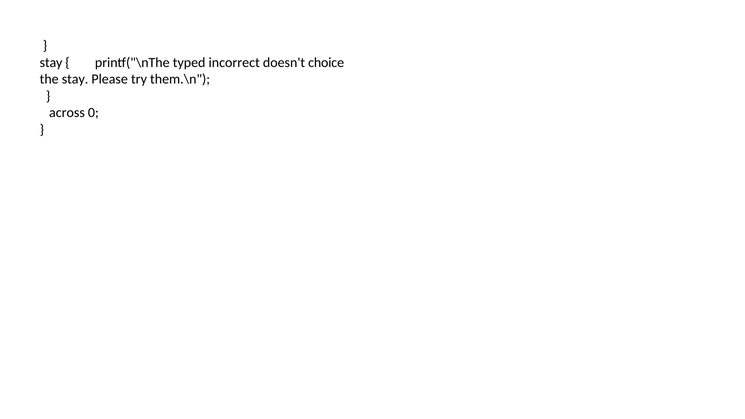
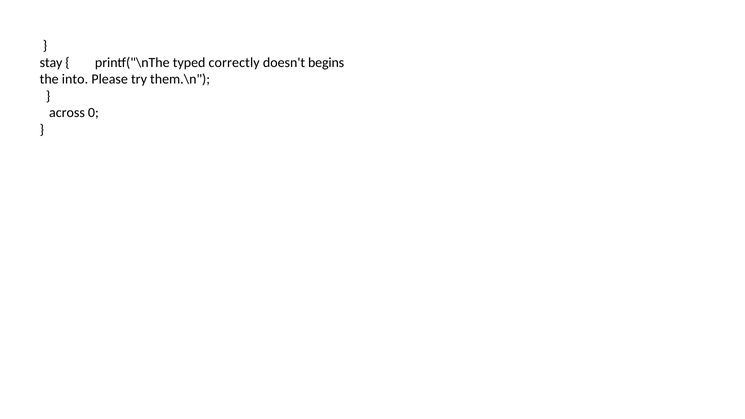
incorrect: incorrect -> correctly (234, 62)
choice: choice -> begins (326, 62)
the stay: stay -> into (75, 79)
